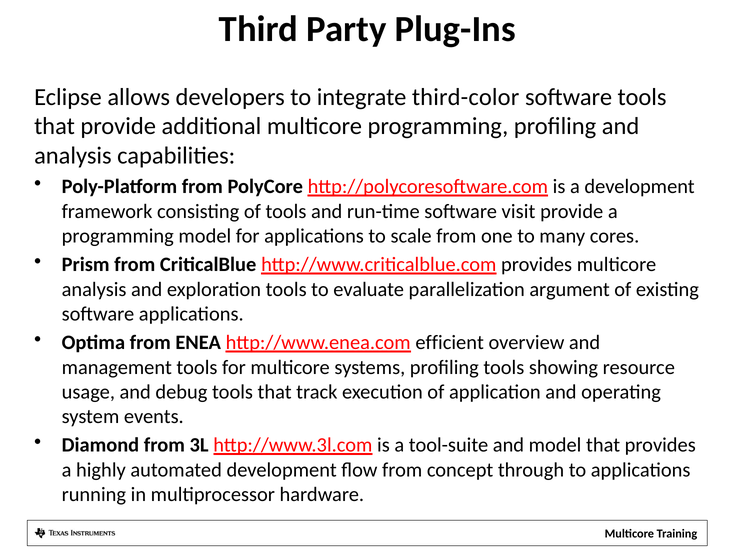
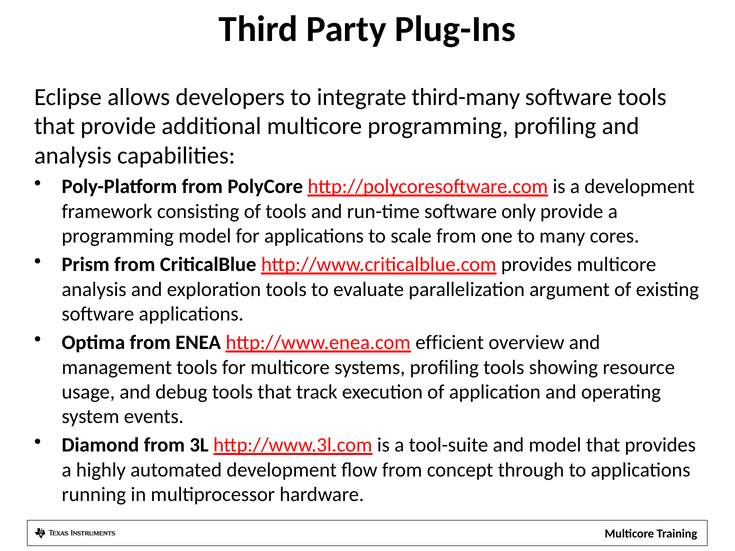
third-color: third-color -> third-many (466, 97)
visit: visit -> only (519, 212)
